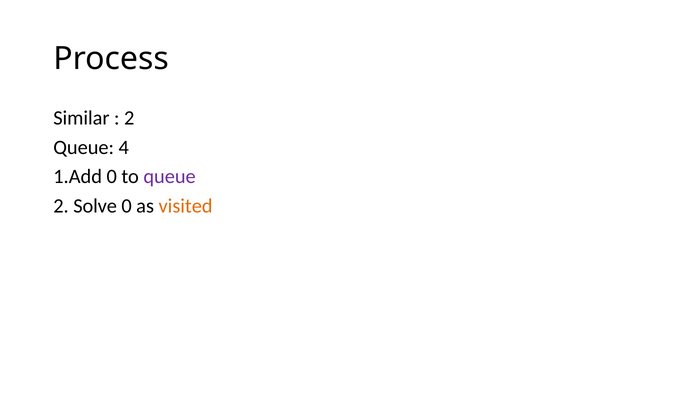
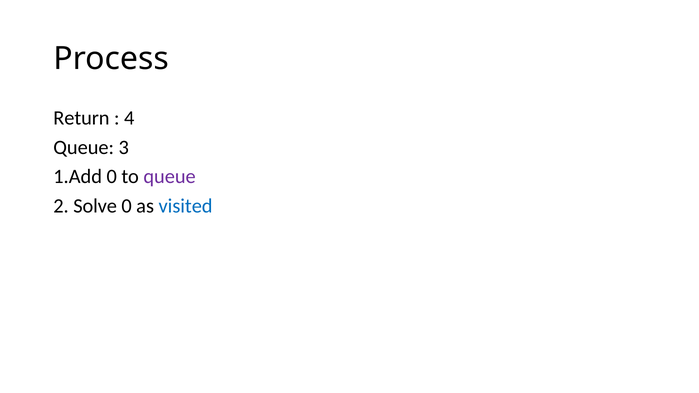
Similar: Similar -> Return (81, 118)
2: 2 -> 4 (129, 118)
4: 4 -> 3 (124, 147)
visited colour: orange -> blue (186, 206)
